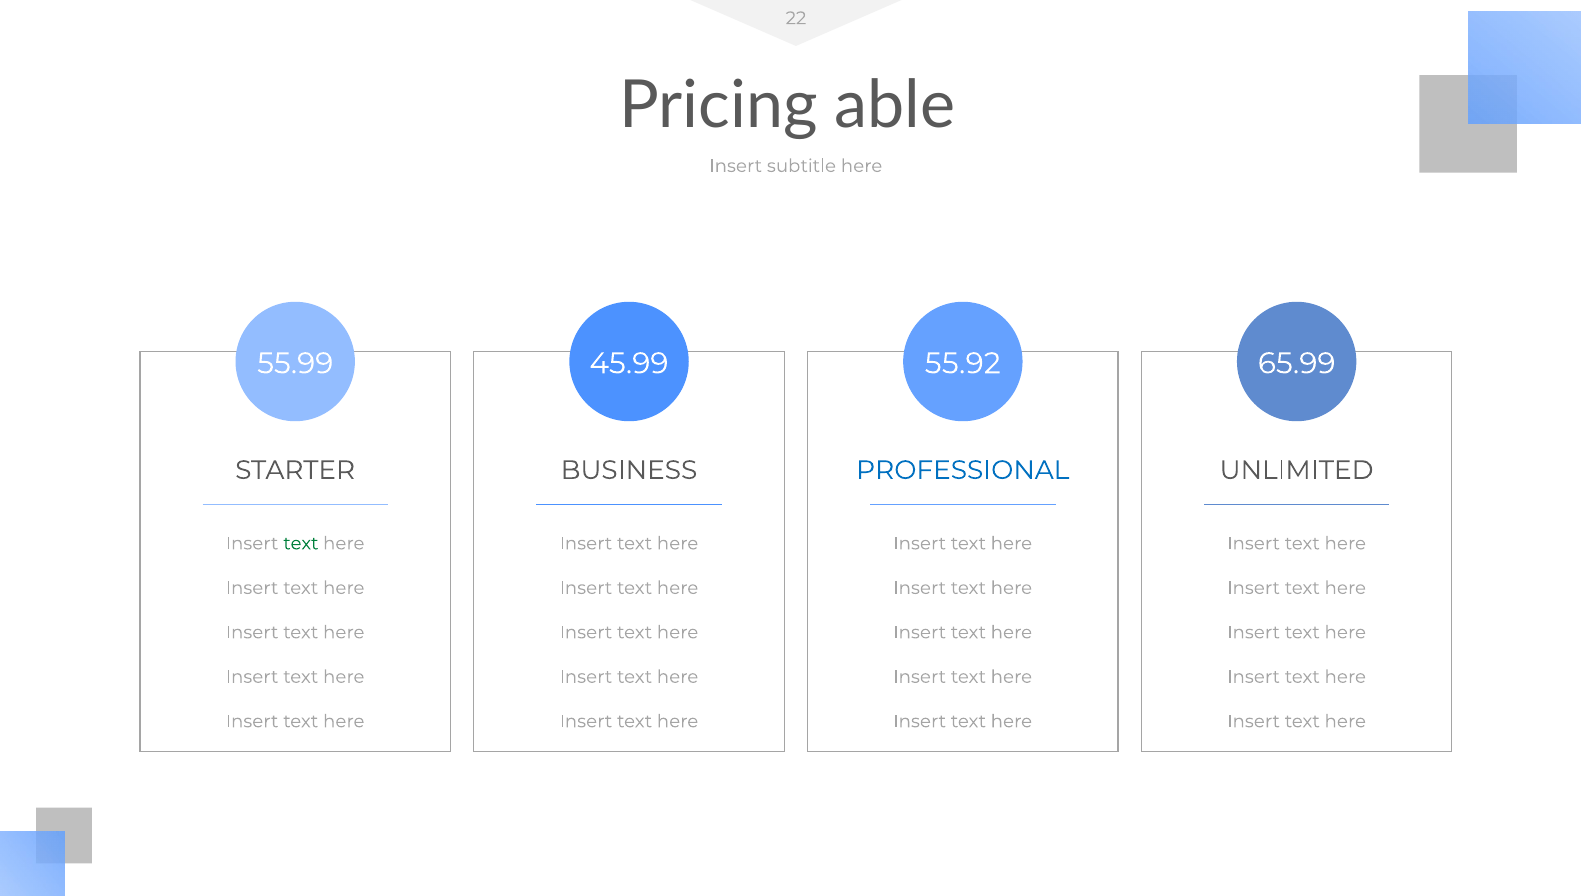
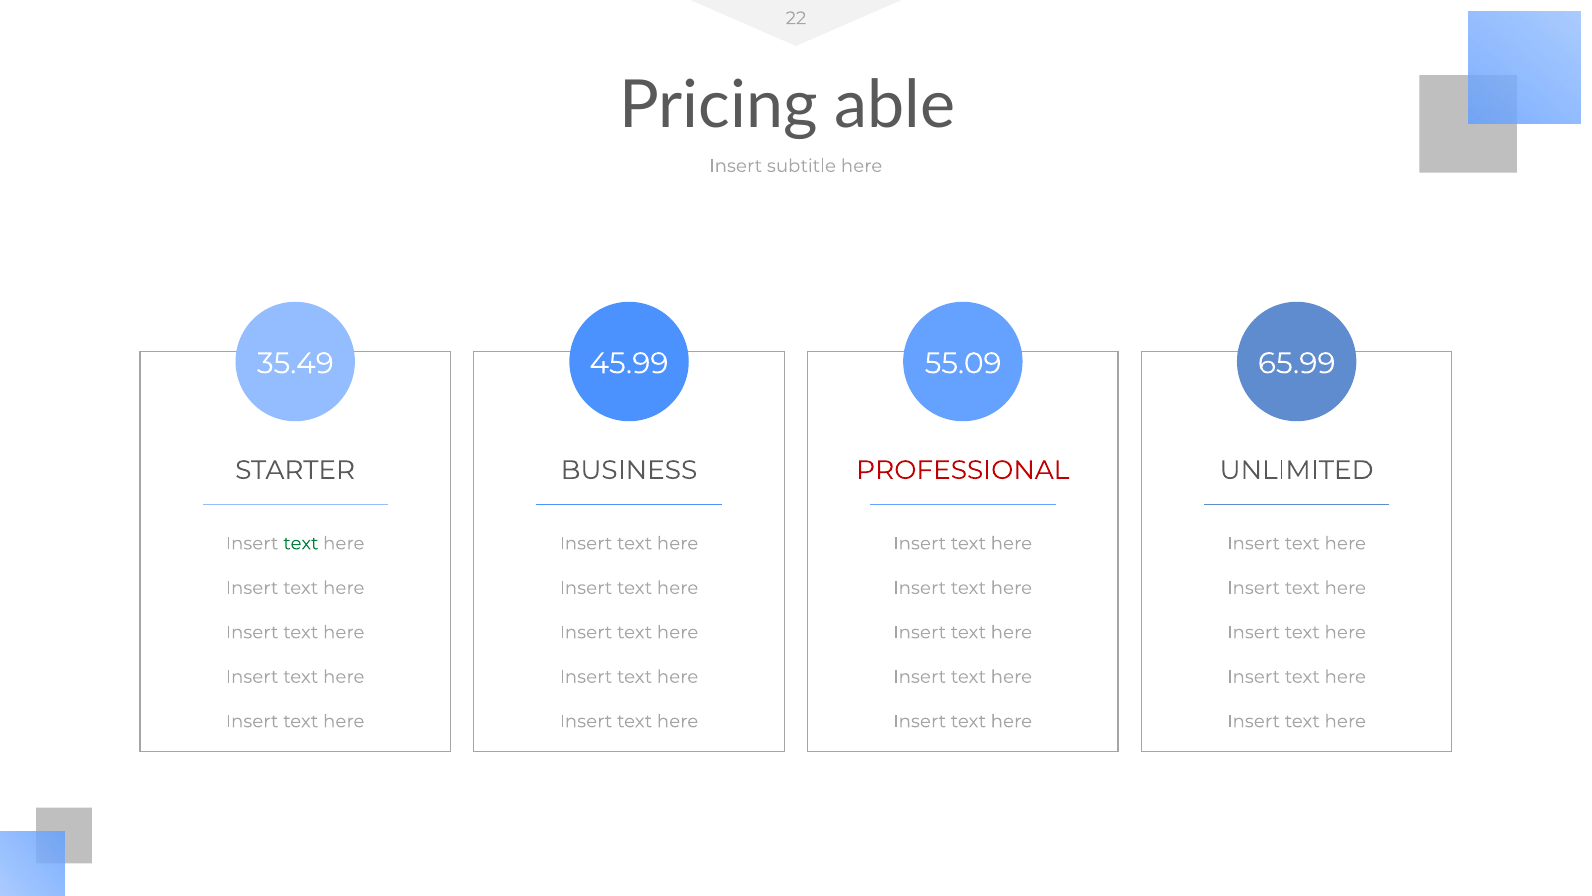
55.99: 55.99 -> 35.49 (295, 363)
55.92: 55.92 -> 55.09 (963, 363)
PROFESSIONAL colour: blue -> red (963, 470)
